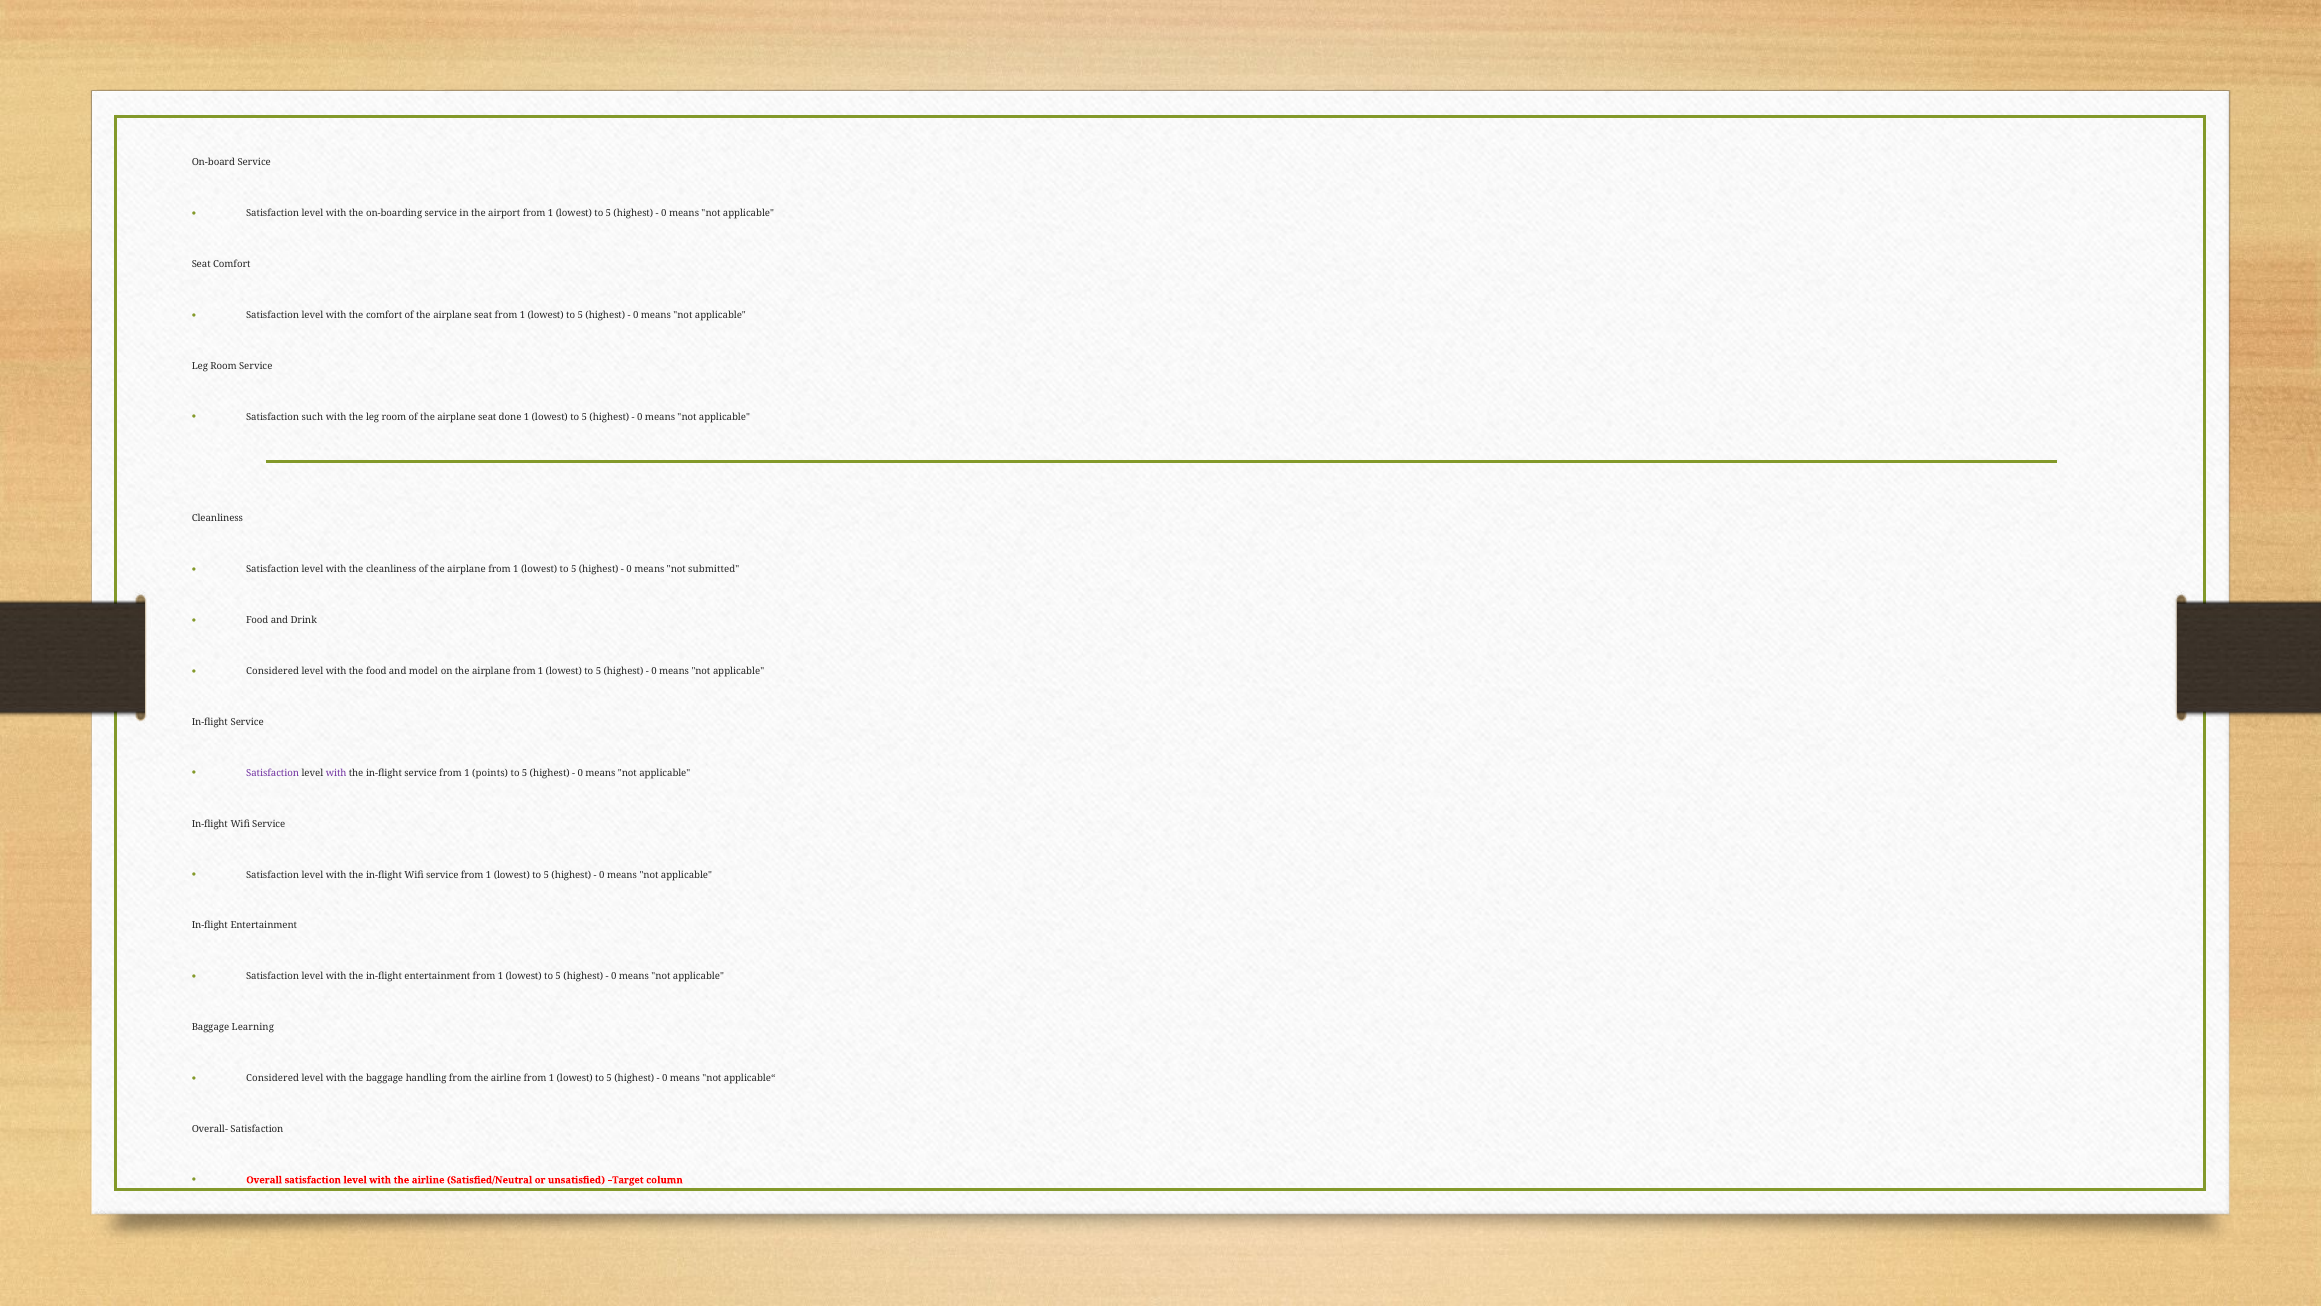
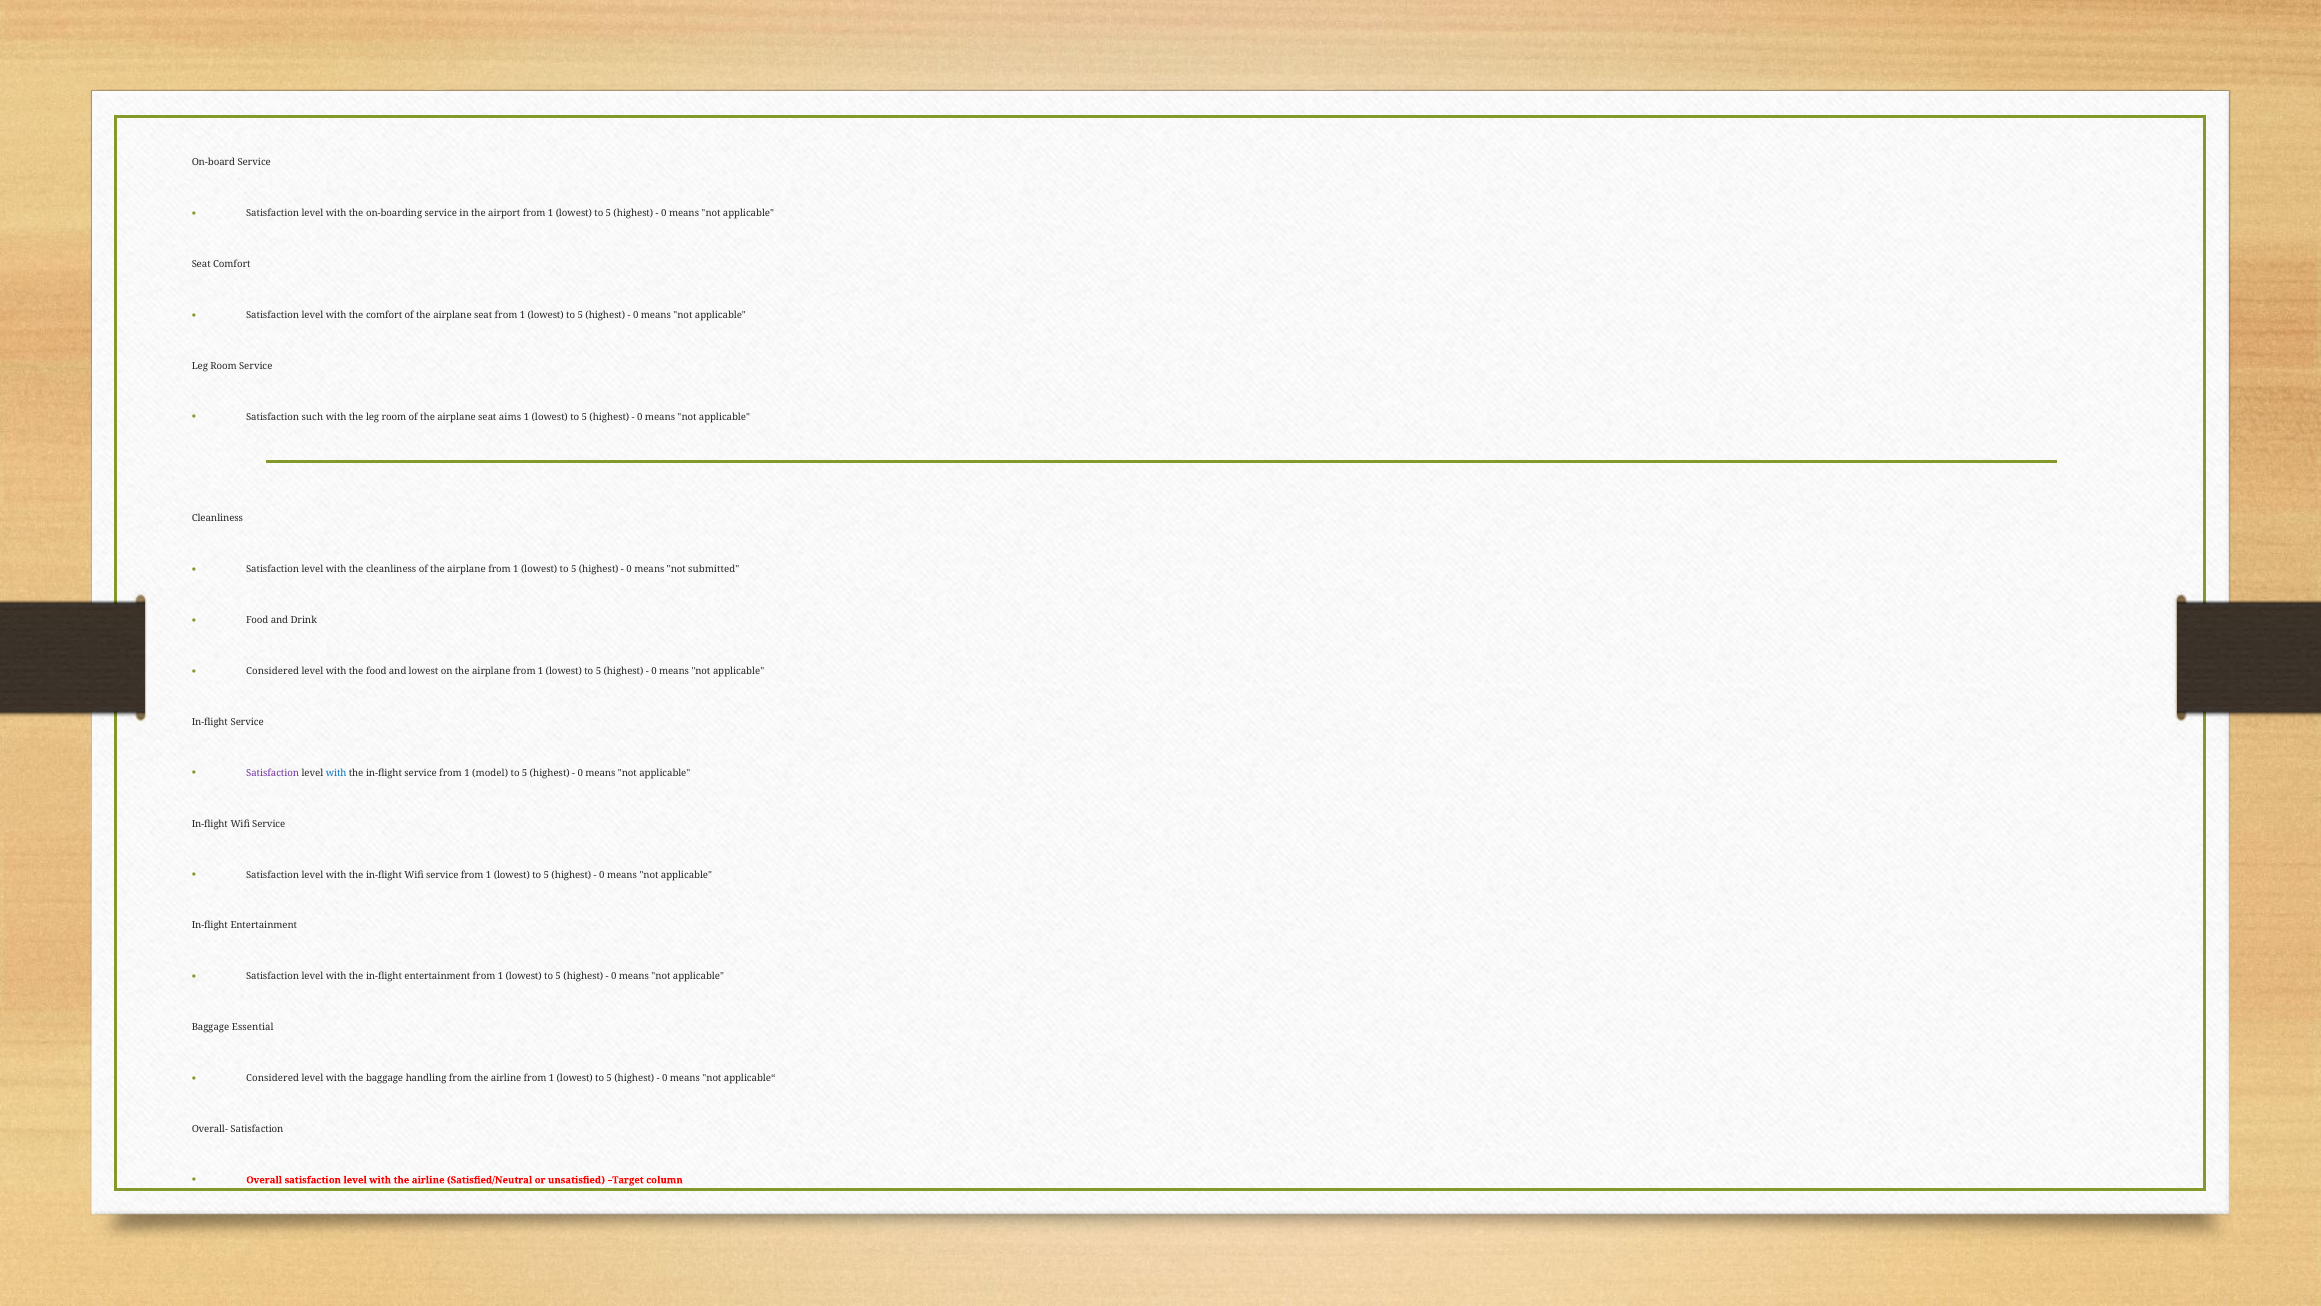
done: done -> aims (510, 417)
and model: model -> lowest (423, 671)
with colour: purple -> blue (336, 773)
points: points -> model (490, 773)
Learning: Learning -> Essential (253, 1027)
